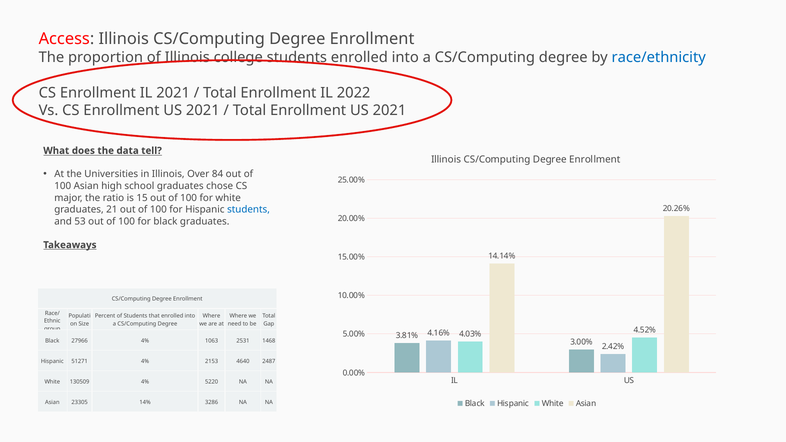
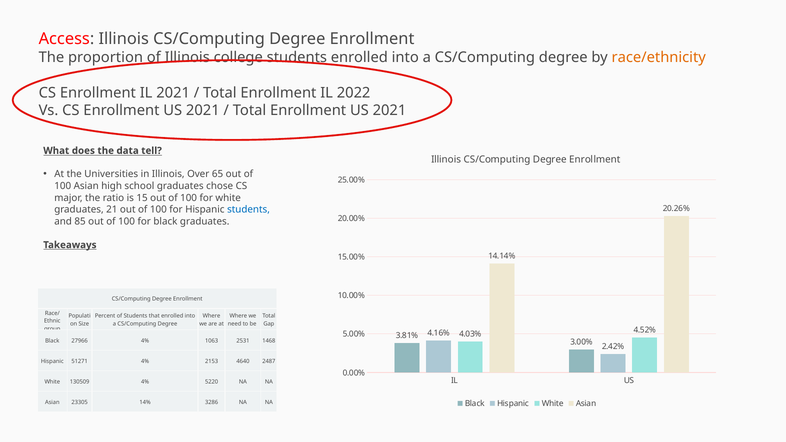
race/ethnicity colour: blue -> orange (659, 57)
84: 84 -> 65 (218, 174)
53: 53 -> 85 (80, 221)
